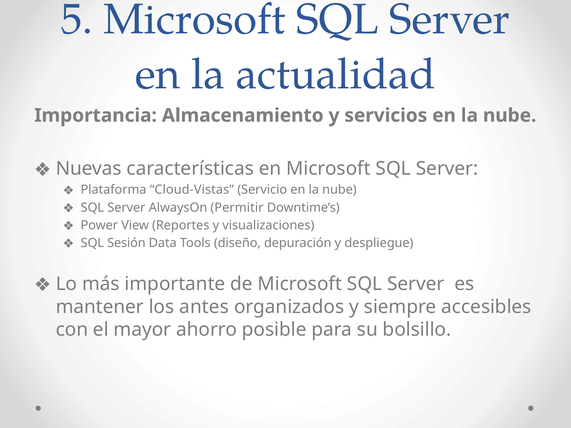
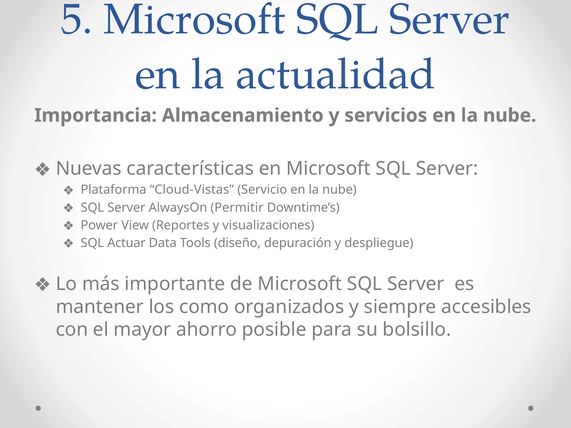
Sesión: Sesión -> Actuar (126, 243)
antes: antes -> como (204, 307)
